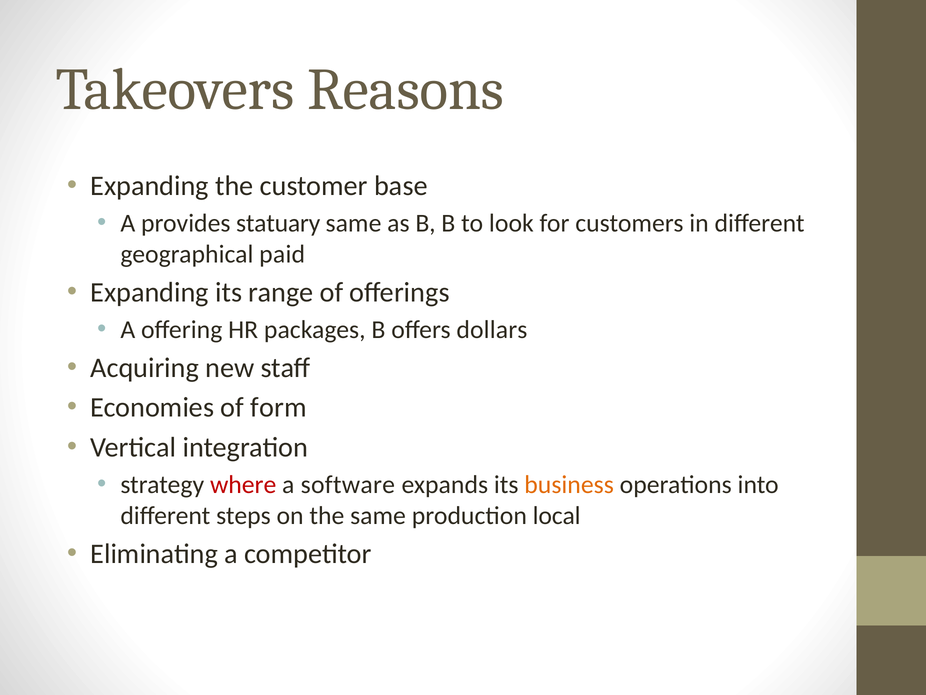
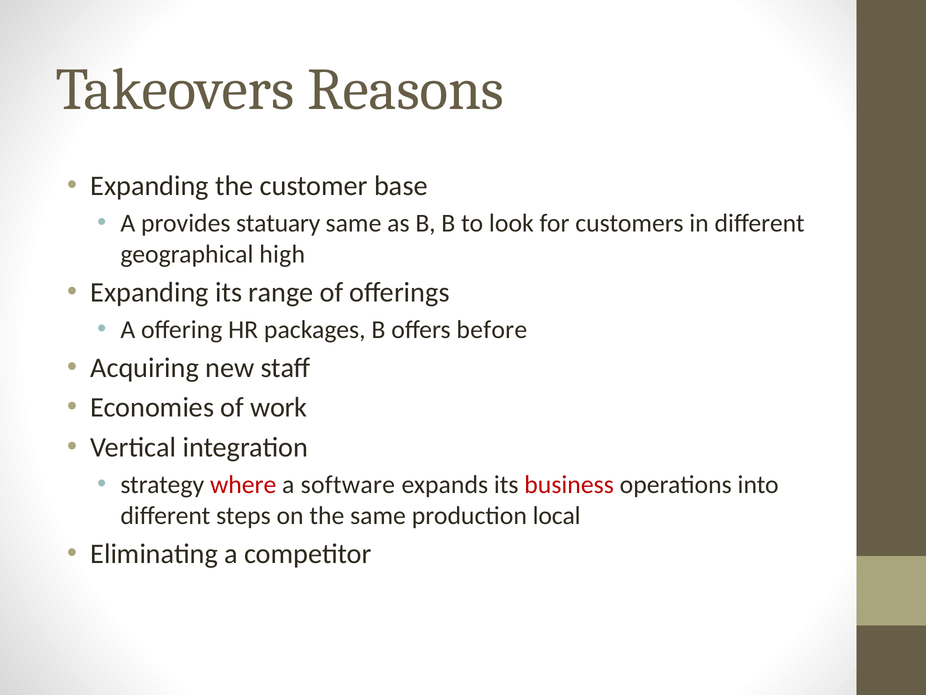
paid: paid -> high (282, 254)
dollars: dollars -> before (492, 330)
form: form -> work (279, 407)
business colour: orange -> red (569, 484)
